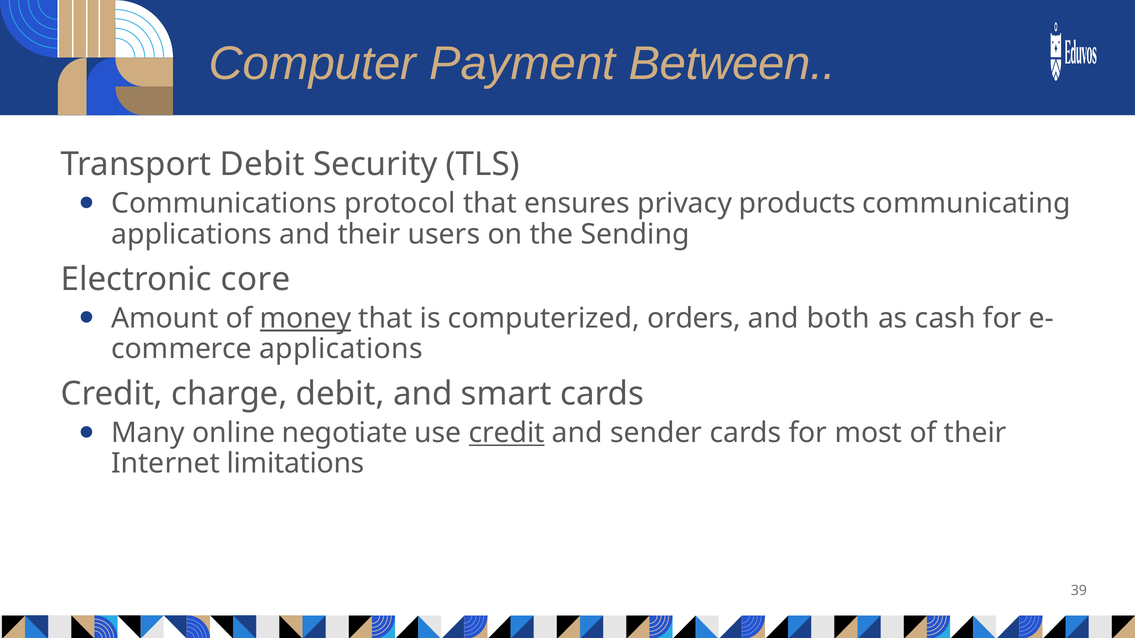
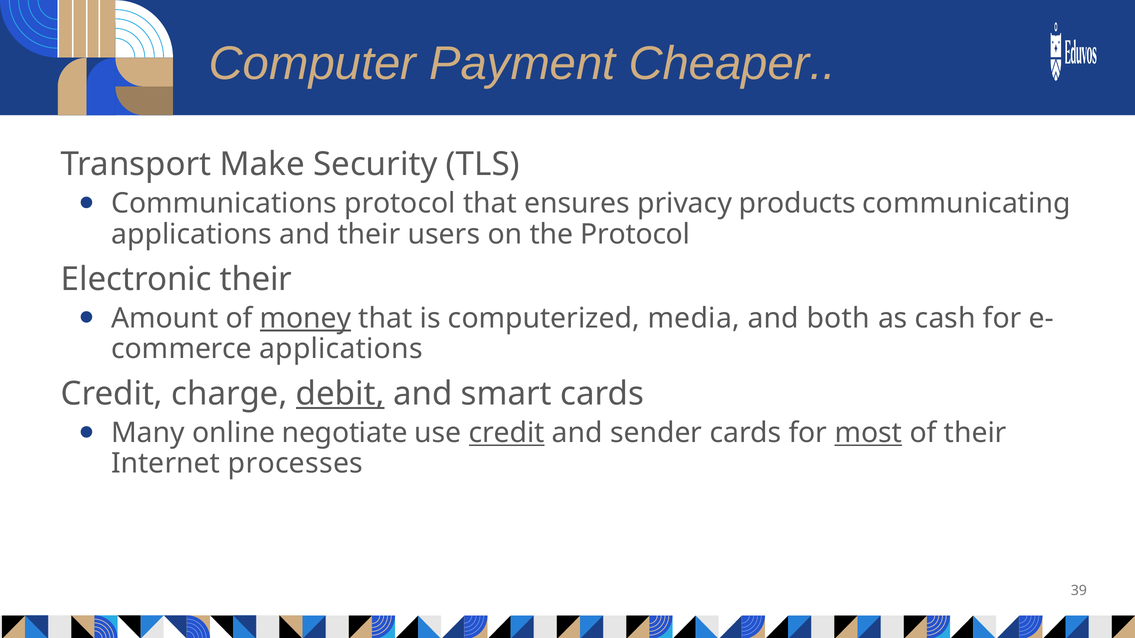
Between: Between -> Cheaper (732, 64)
Transport Debit: Debit -> Make (262, 165)
the Sending: Sending -> Protocol (635, 234)
Electronic core: core -> their (256, 279)
orders: orders -> media (694, 318)
debit underline: none -> present (340, 394)
most underline: none -> present (868, 433)
limitations: limitations -> processes (295, 464)
